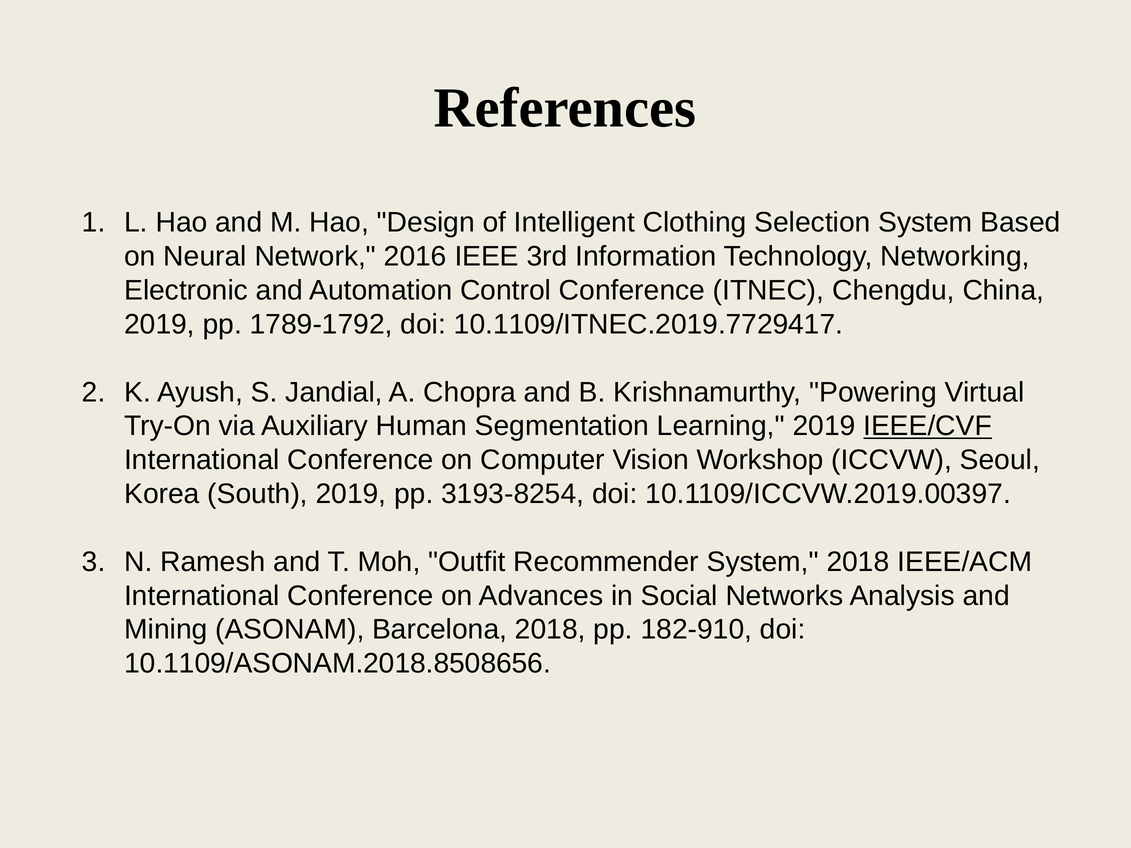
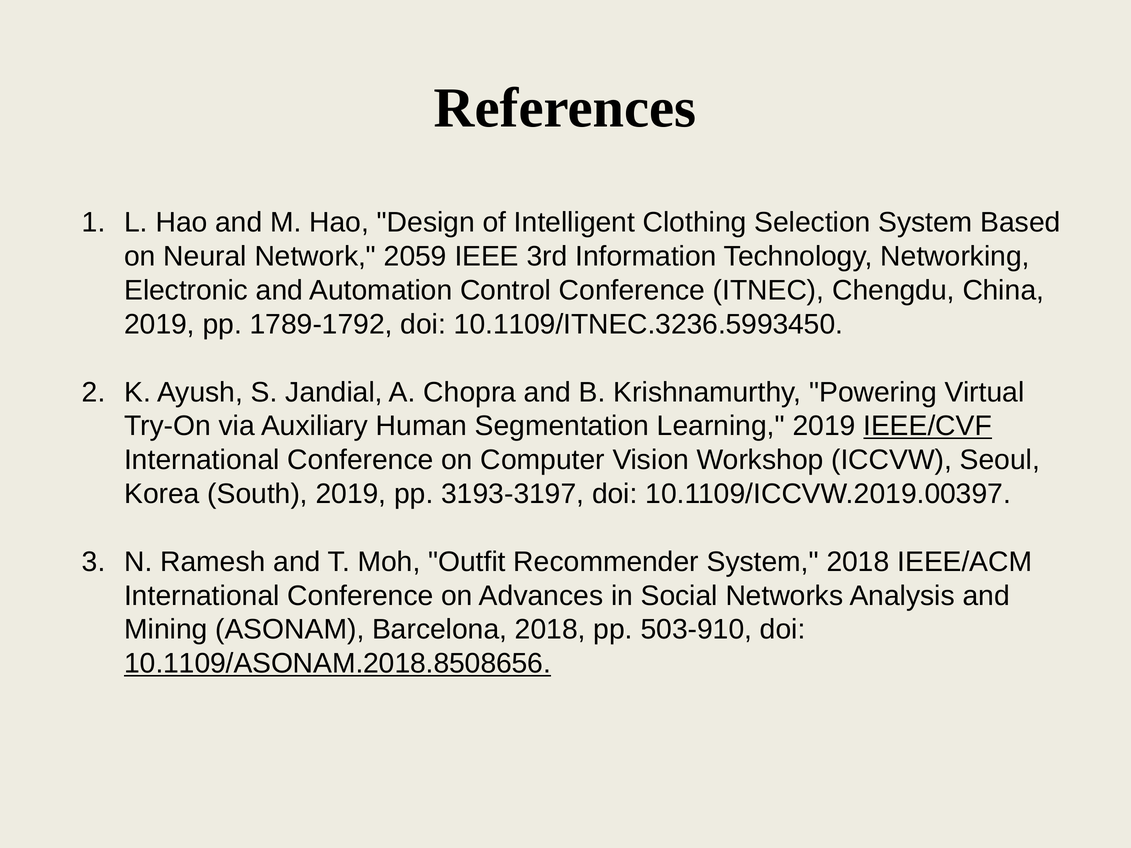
2016: 2016 -> 2059 (415, 257)
10.1109/ITNEC.2019.7729417: 10.1109/ITNEC.2019.7729417 -> 10.1109/ITNEC.3236.5993450 (649, 324)
3193-8254: 3193-8254 -> 3193-3197 (513, 494)
182-910: 182-910 -> 503-910 (696, 630)
10.1109/ASONAM.2018.8508656 underline: none -> present (338, 664)
